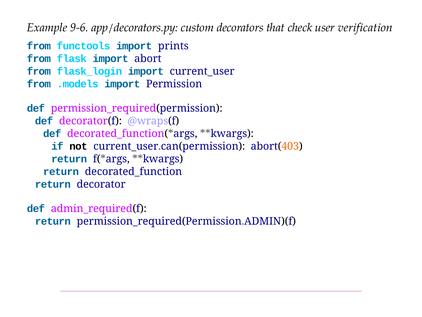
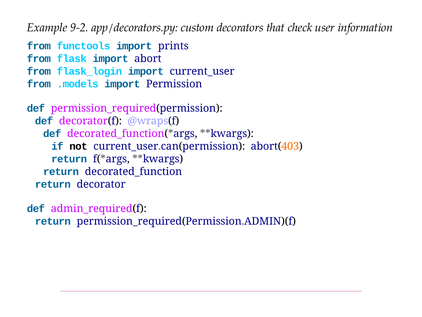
9-6: 9-6 -> 9-2 (79, 28)
verification: verification -> information (365, 28)
